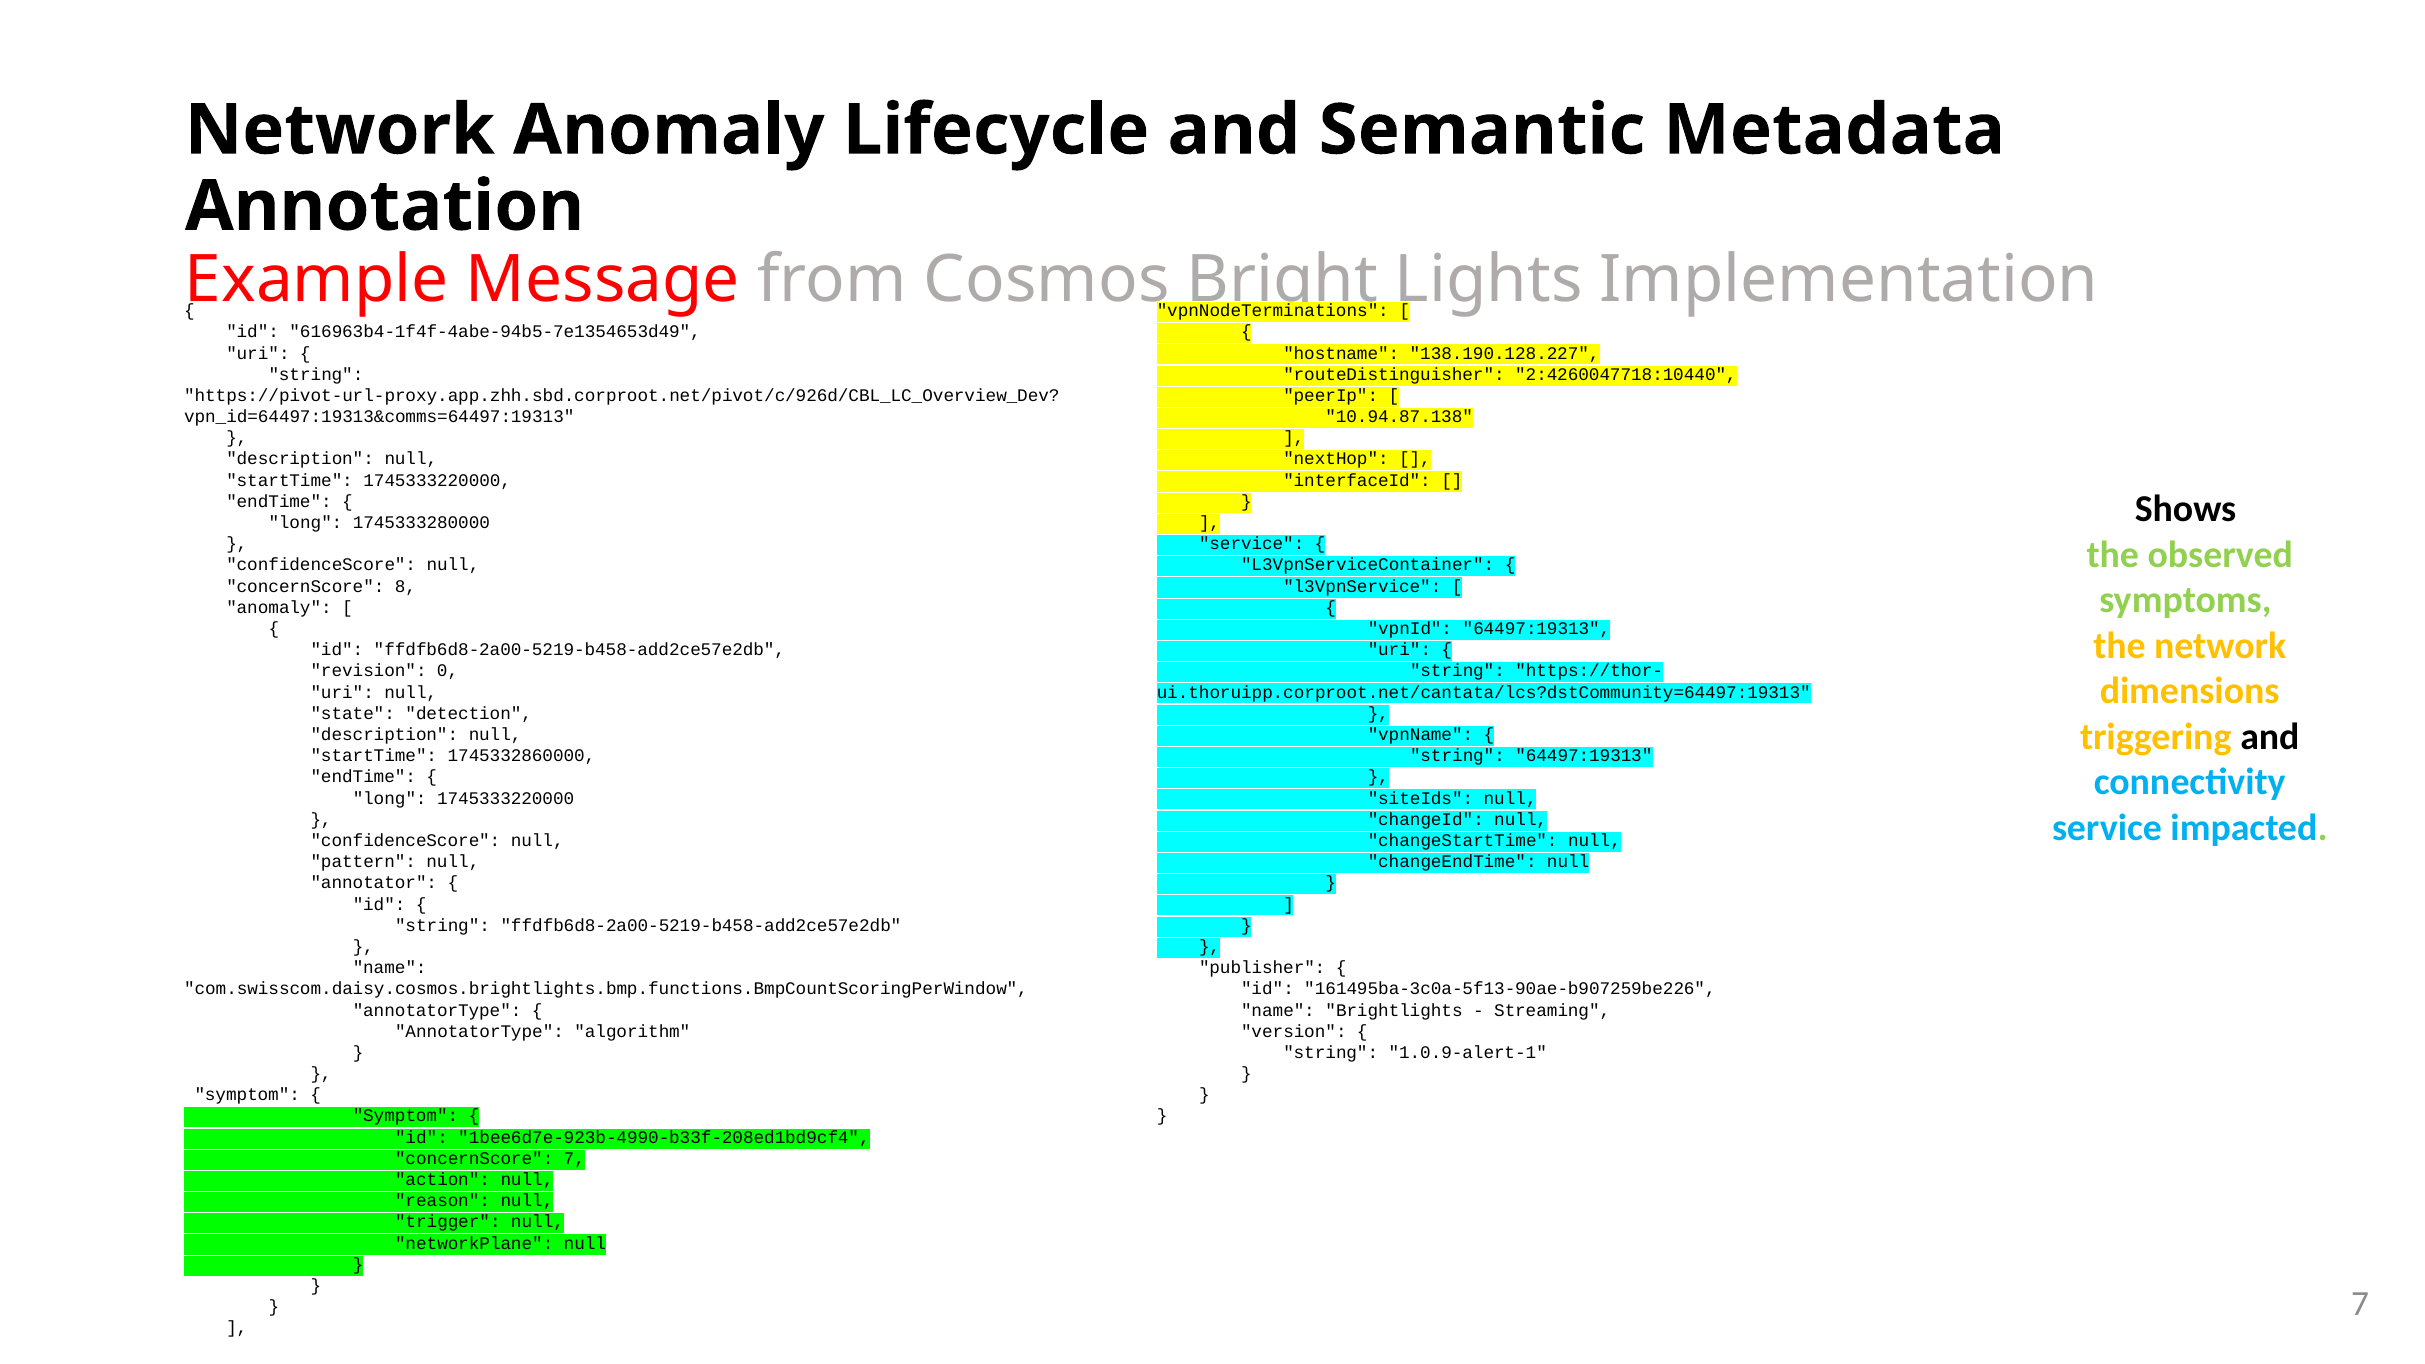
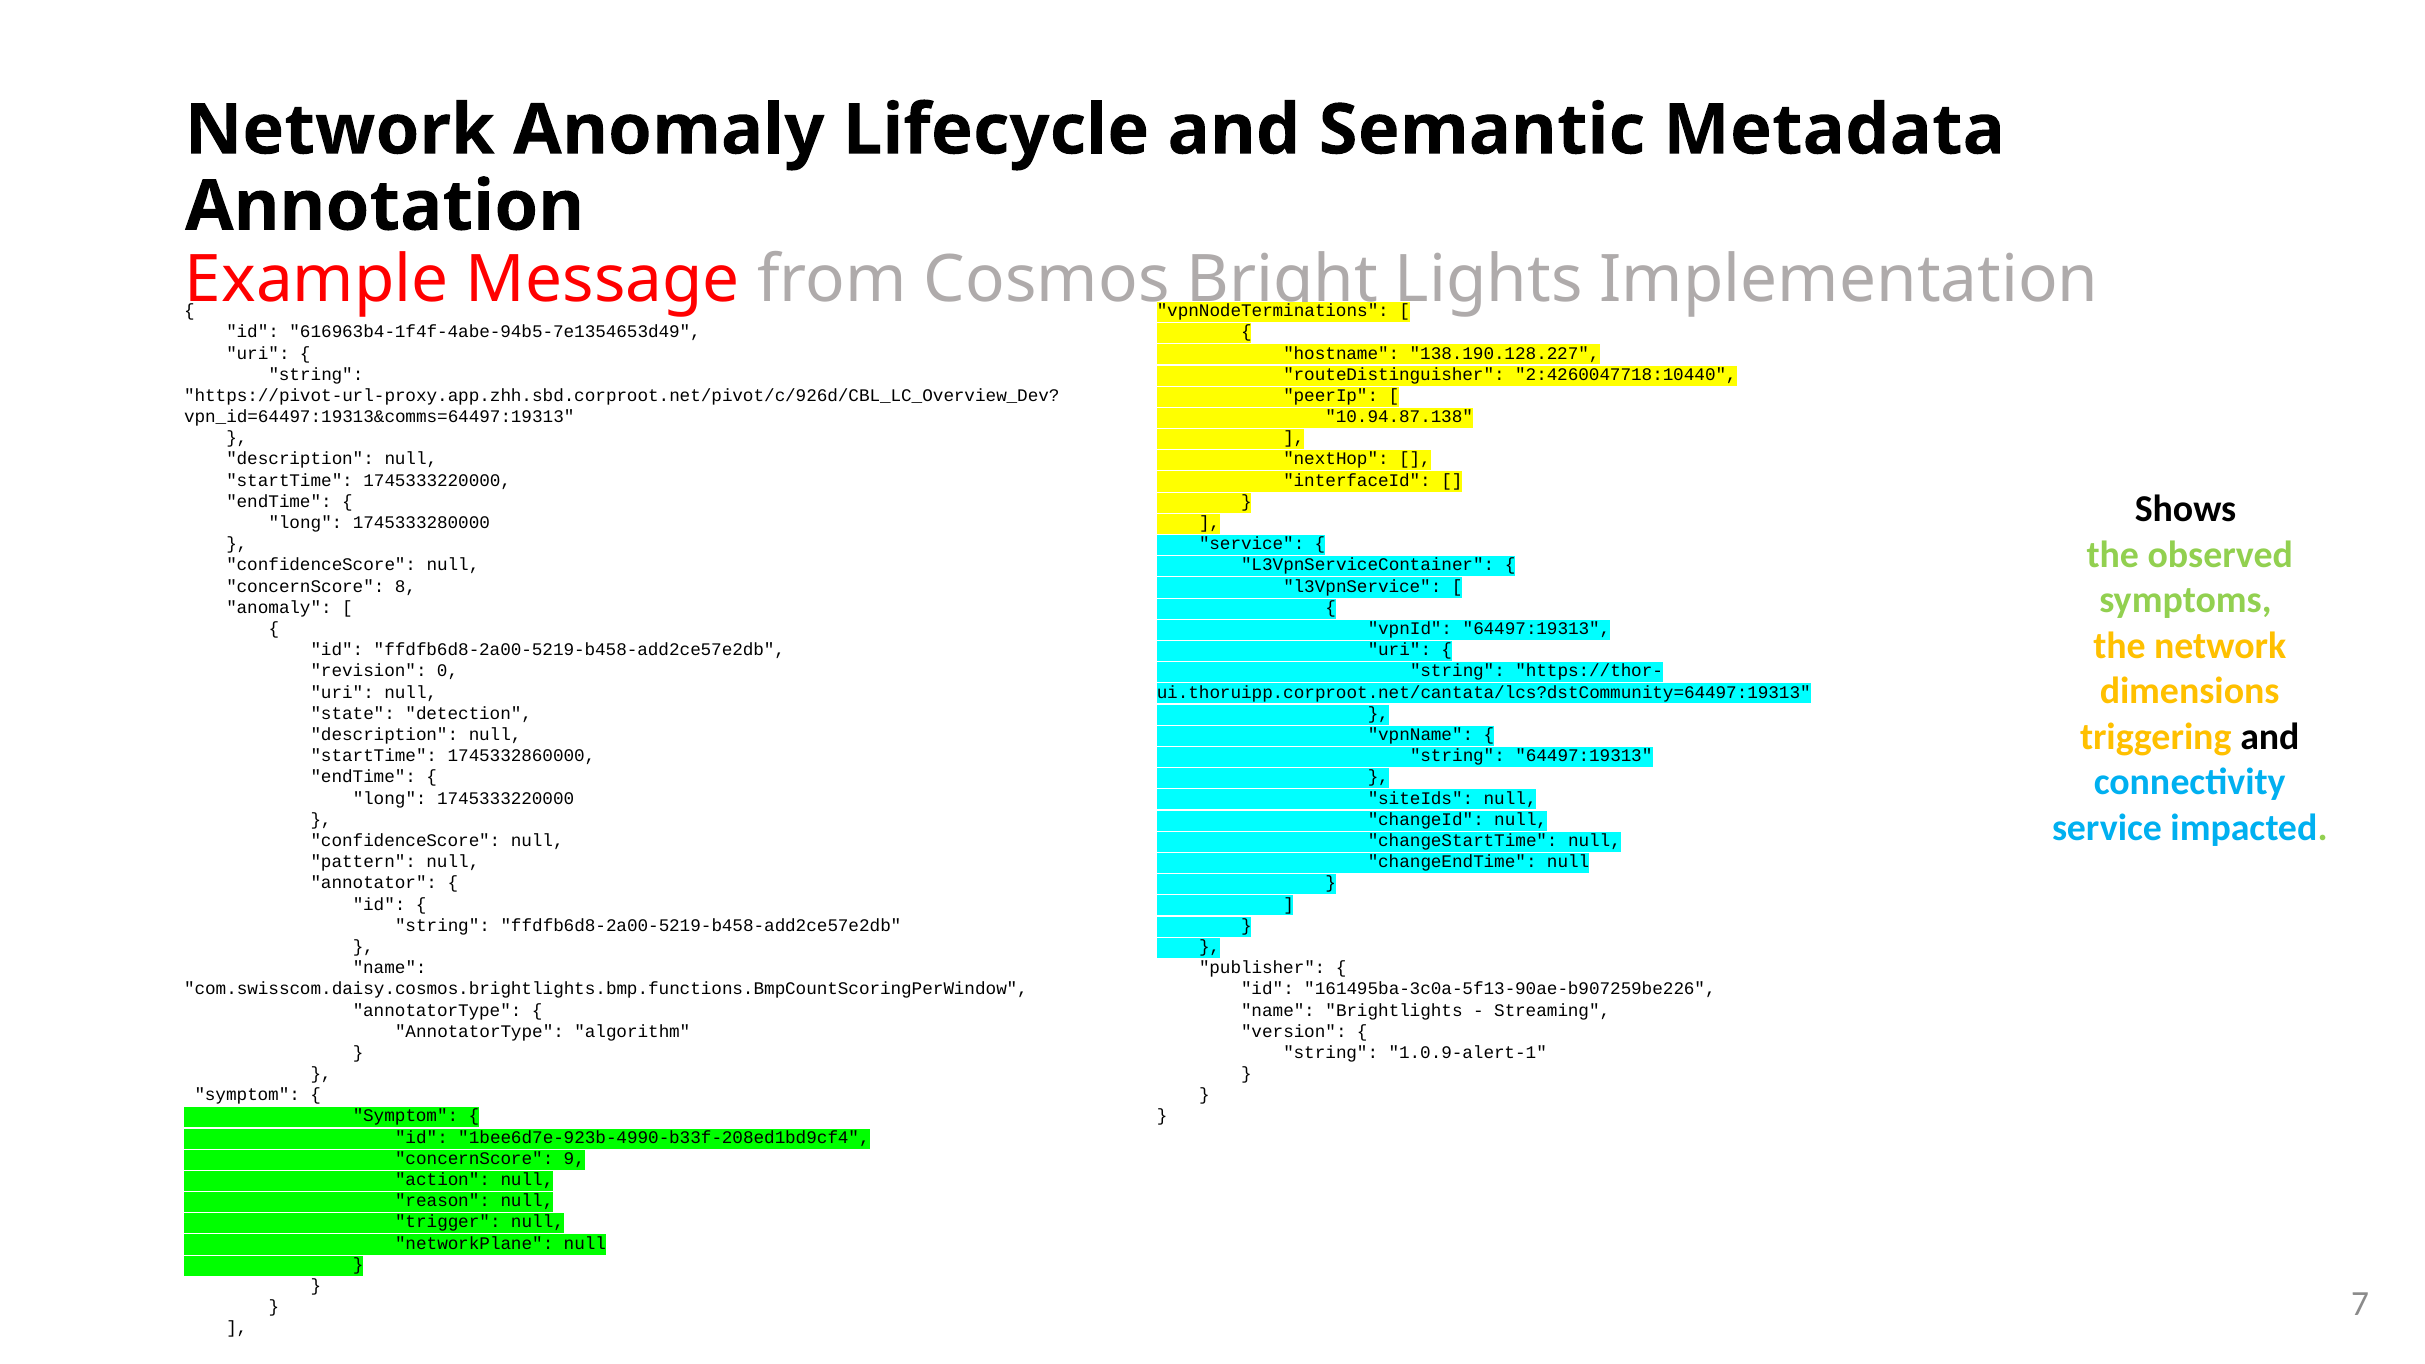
concernScore 7: 7 -> 9 (574, 1159)
